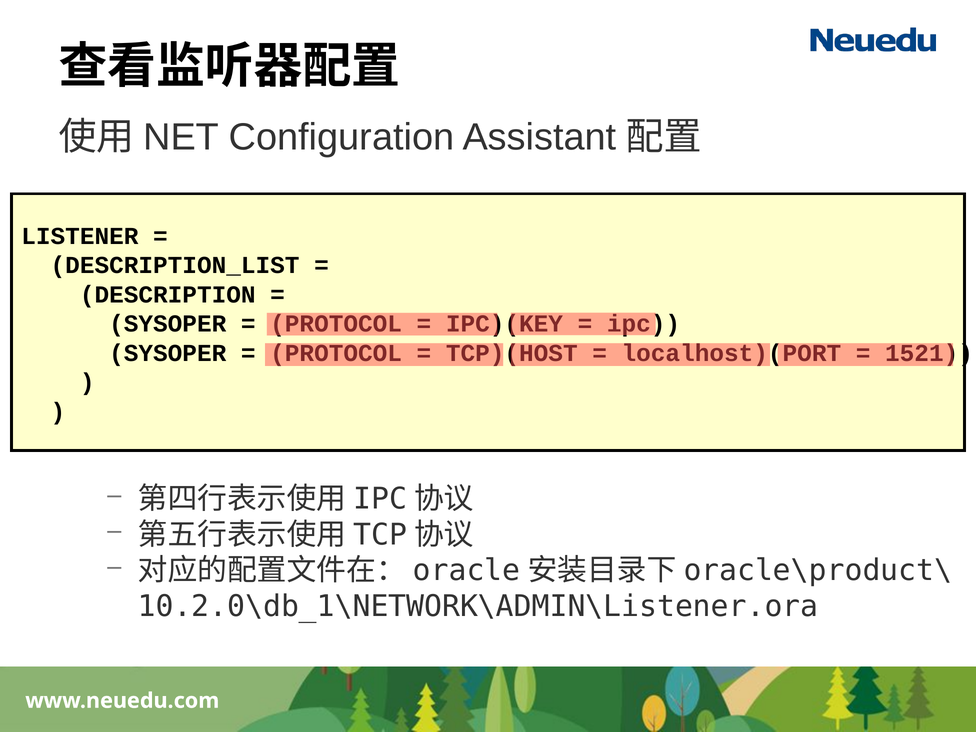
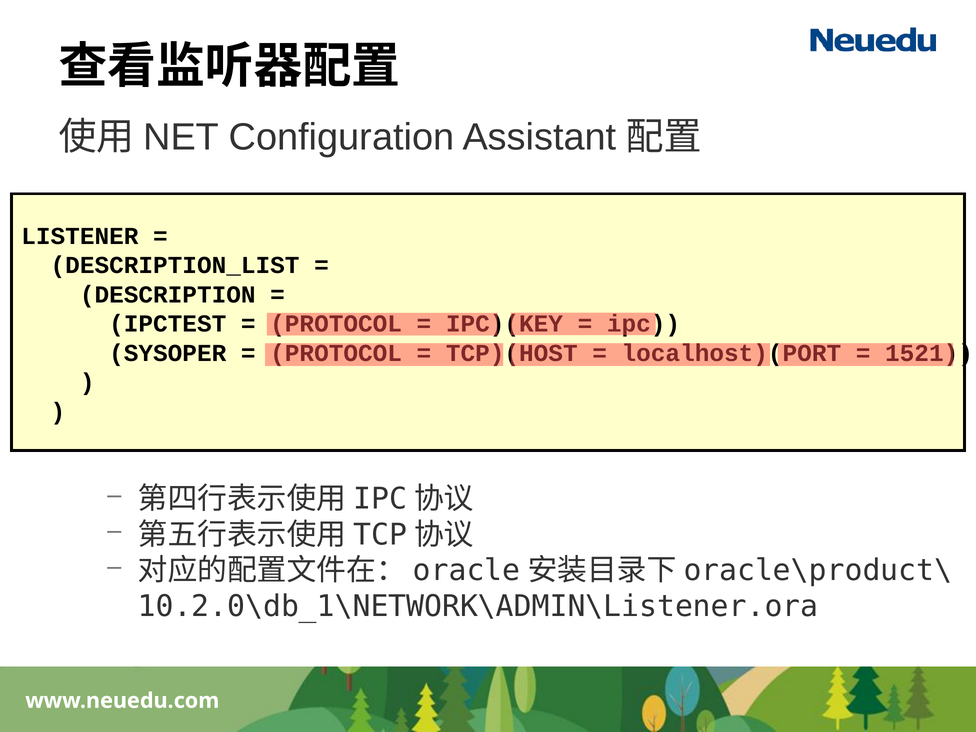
SYSOPER: SYSOPER -> IPCTEST (168, 324)
